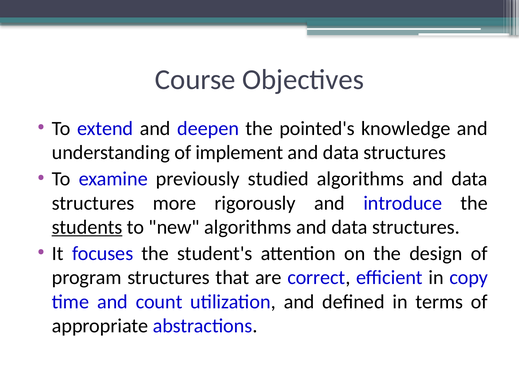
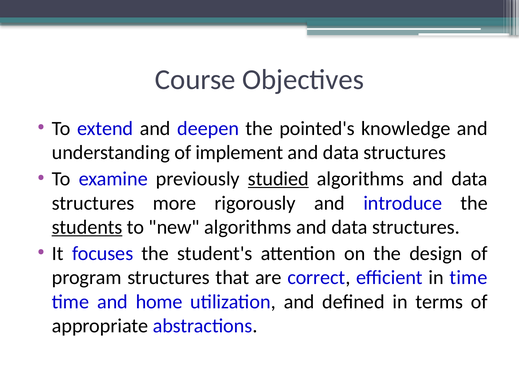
studied underline: none -> present (278, 179)
in copy: copy -> time (469, 278)
count: count -> home (159, 302)
